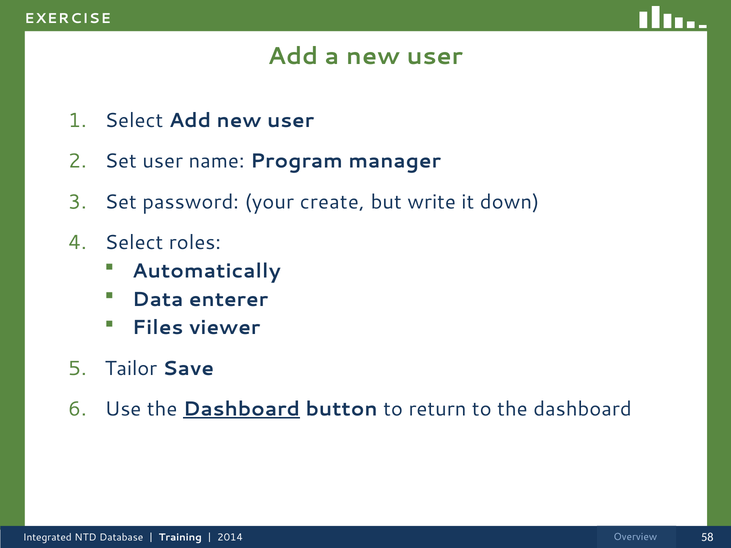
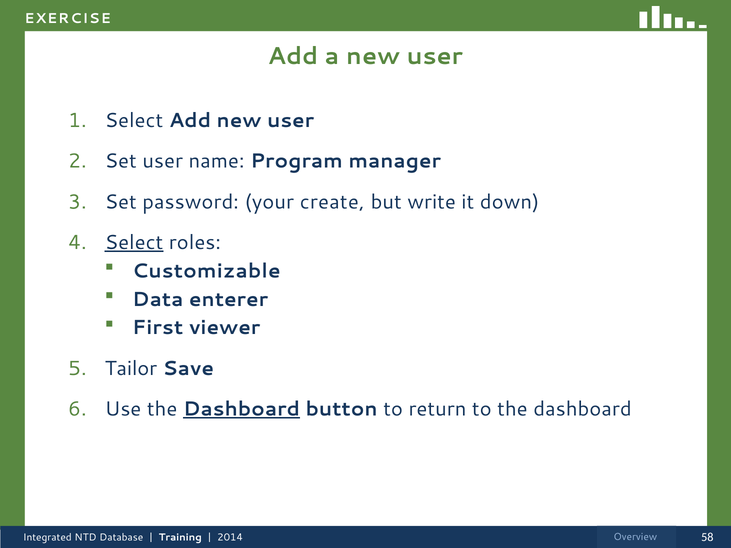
Select underline: none -> present (134, 243)
Automatically: Automatically -> Customizable (206, 271)
Files: Files -> First (158, 328)
